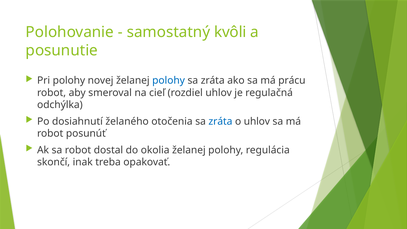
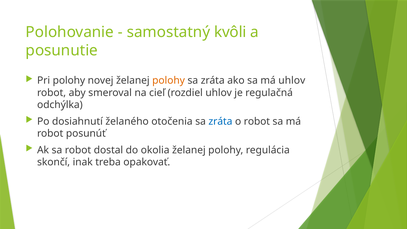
polohy colour: blue -> orange (169, 80)
má prácu: prácu -> uhlov (292, 80)
o uhlov: uhlov -> robot (257, 121)
